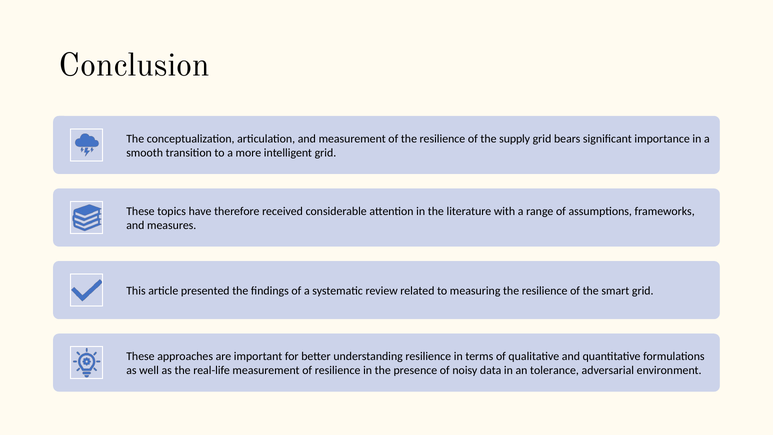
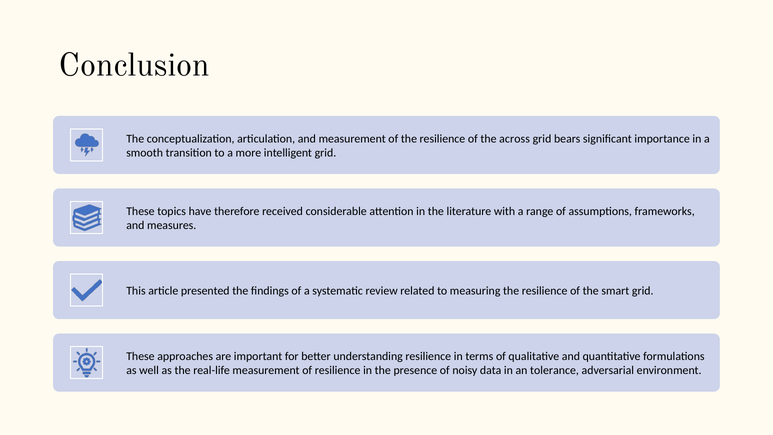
supply: supply -> across (515, 139)
